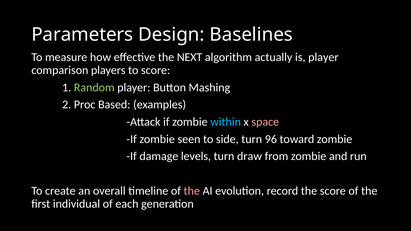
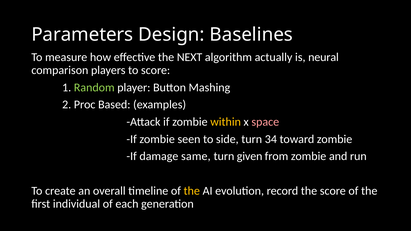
is player: player -> neural (323, 57)
within colour: light blue -> yellow (226, 122)
96: 96 -> 34 (271, 139)
levels: levels -> same (196, 156)
draw: draw -> given (250, 156)
the colour: pink -> yellow (192, 191)
